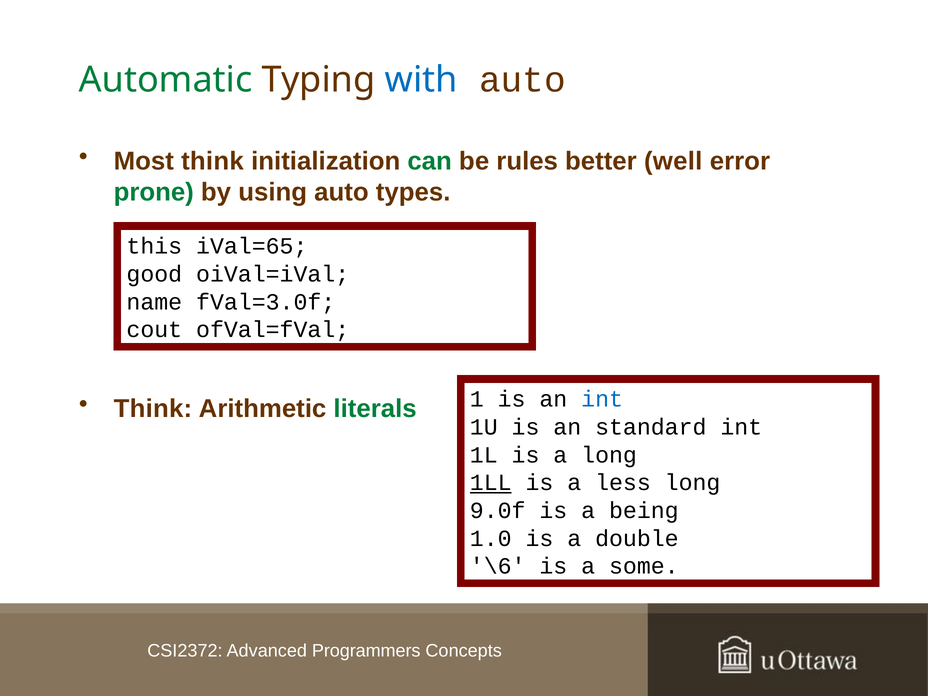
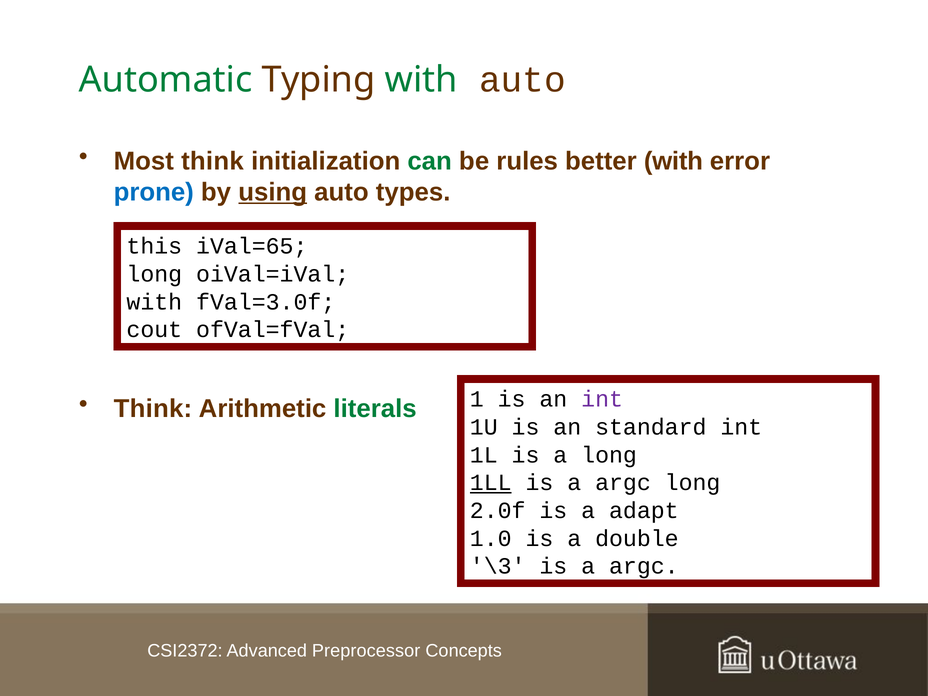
with colour: blue -> green (421, 80)
better well: well -> with (673, 161)
prone colour: green -> blue (154, 192)
using underline: none -> present (273, 192)
good: good -> long (154, 274)
name: name -> with (154, 302)
int colour: blue -> purple (602, 399)
less: less -> argc (623, 483)
9.0f: 9.0f -> 2.0f (498, 511)
being: being -> adapt (644, 511)
\6: \6 -> \3 (498, 566)
some: some -> argc (644, 566)
Programmers: Programmers -> Preprocessor (366, 651)
